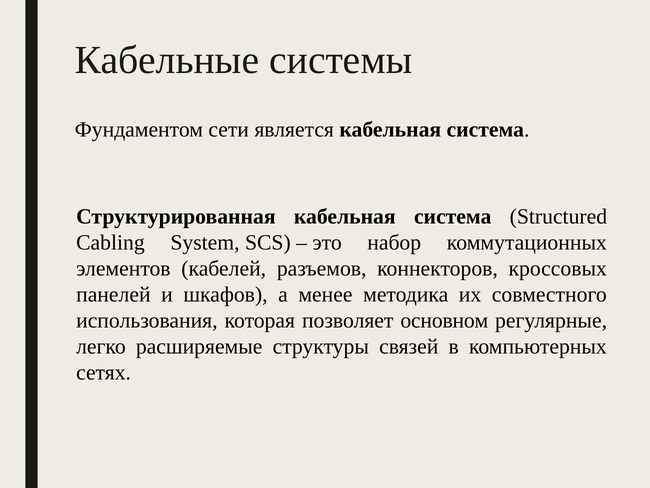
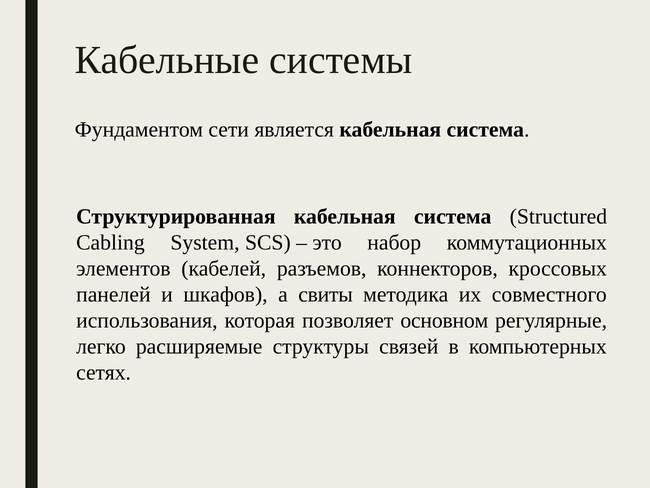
менее: менее -> свиты (326, 294)
